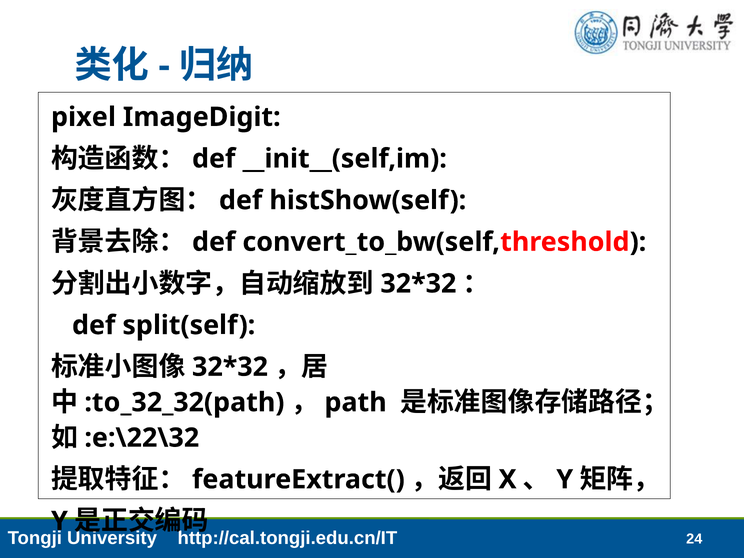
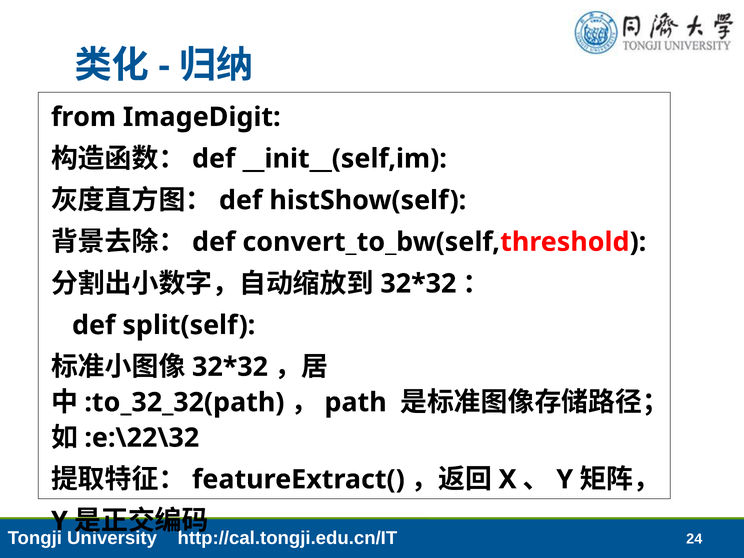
pixel: pixel -> from (84, 117)
